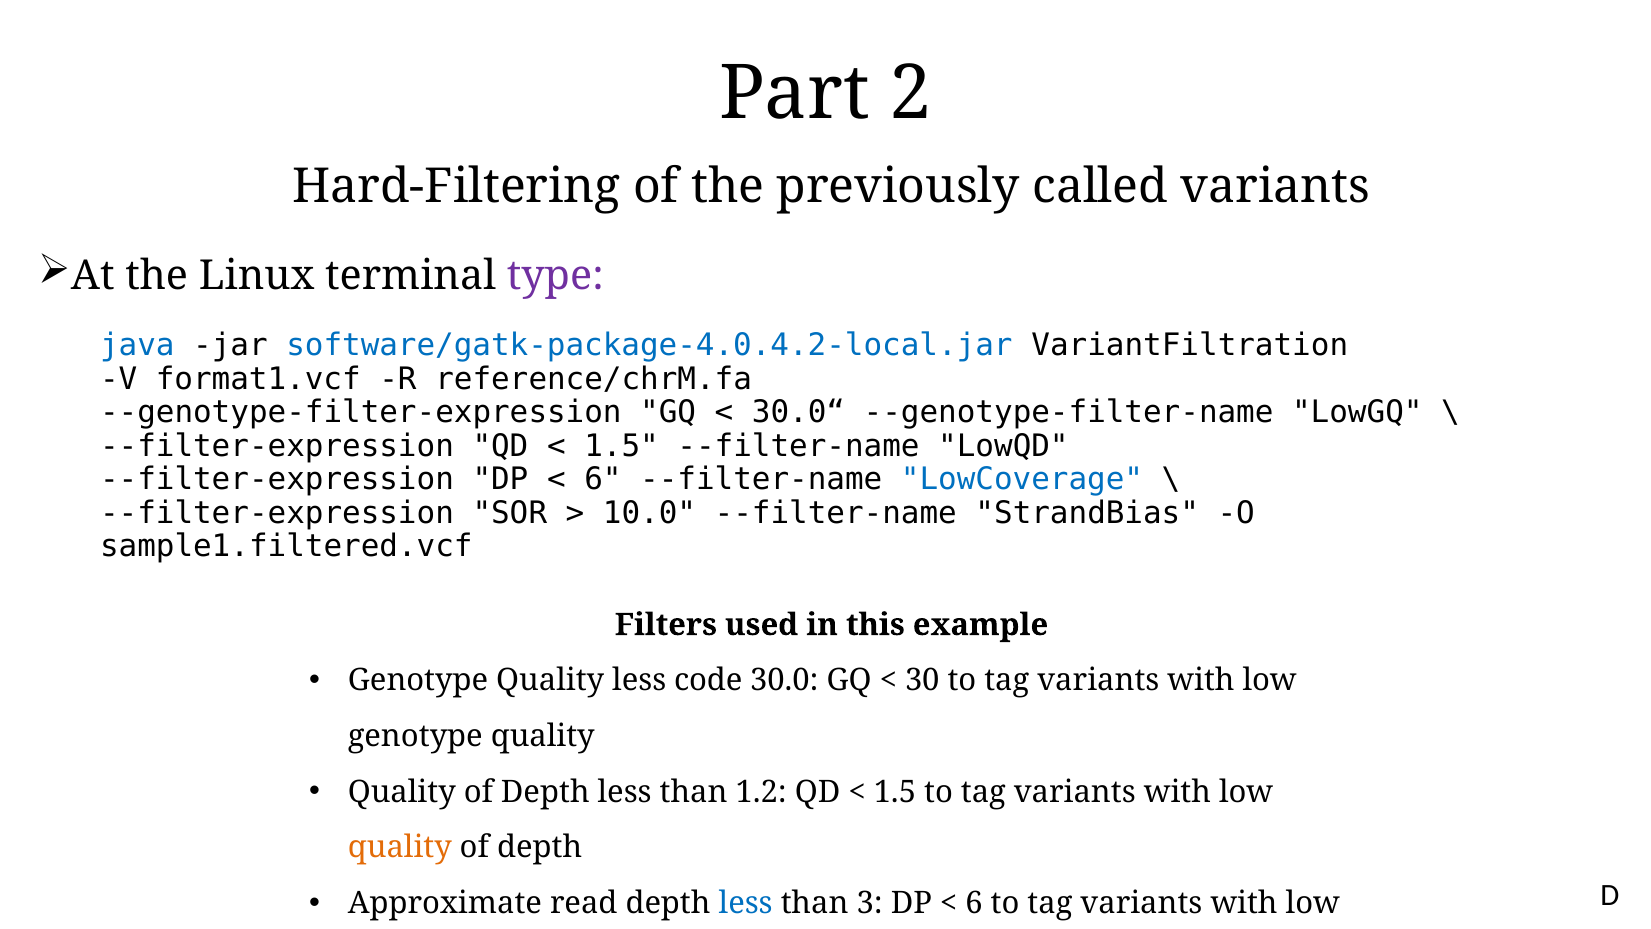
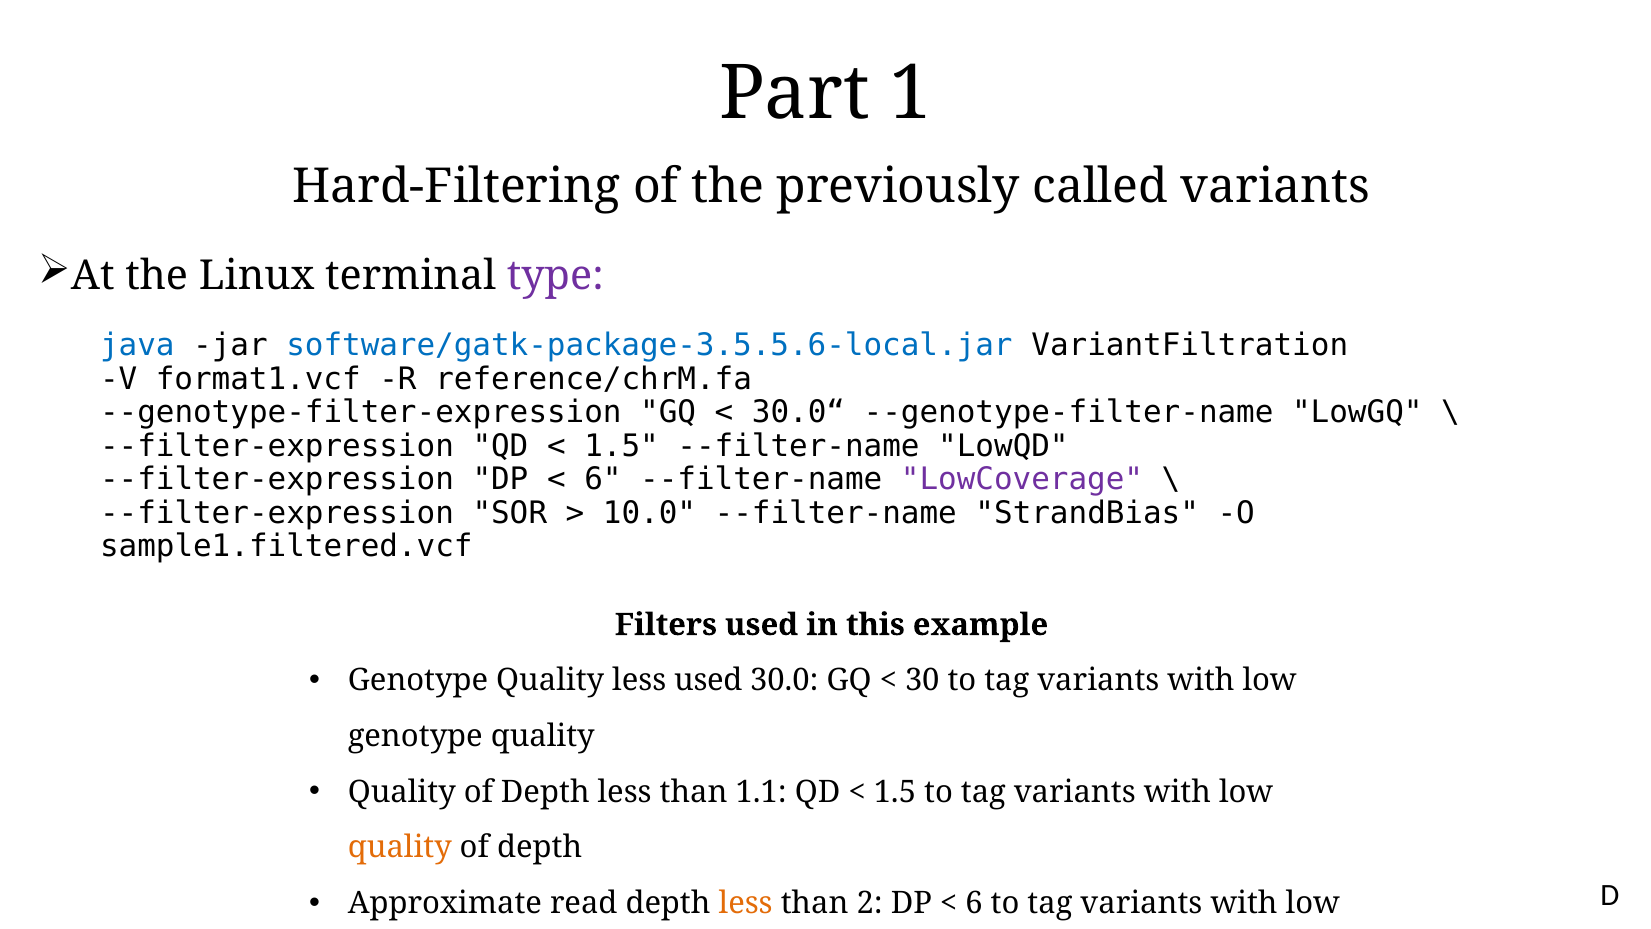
2: 2 -> 1 (911, 93)
software/gatk-package-4.0.4.2-local.jar: software/gatk-package-4.0.4.2-local.jar -> software/gatk-package-3.5.5.6-local.jar (649, 345)
LowCoverage colour: blue -> purple (1022, 479)
less code: code -> used (708, 680)
1.2: 1.2 -> 1.1 (761, 792)
less colour: blue -> orange (746, 903)
3: 3 -> 2 (870, 903)
